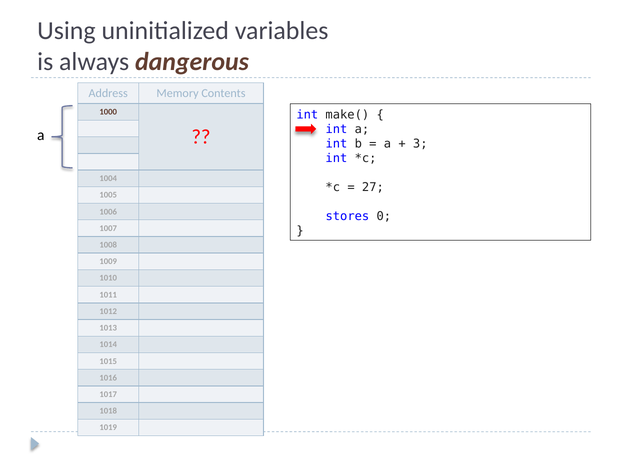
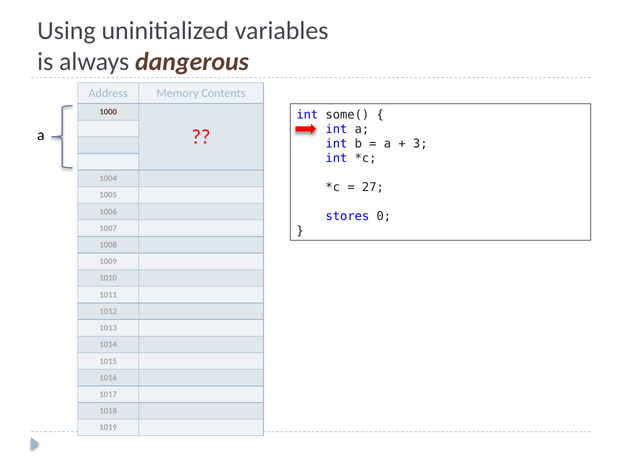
make(: make( -> some( (347, 115)
